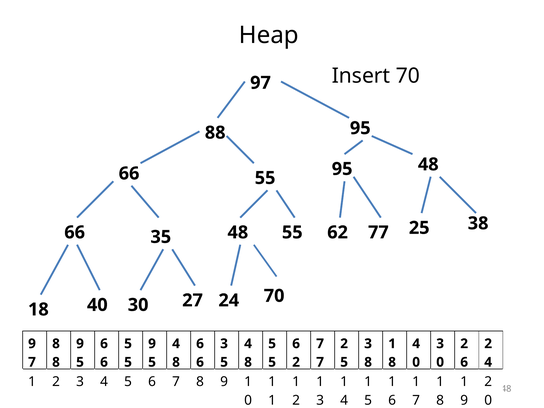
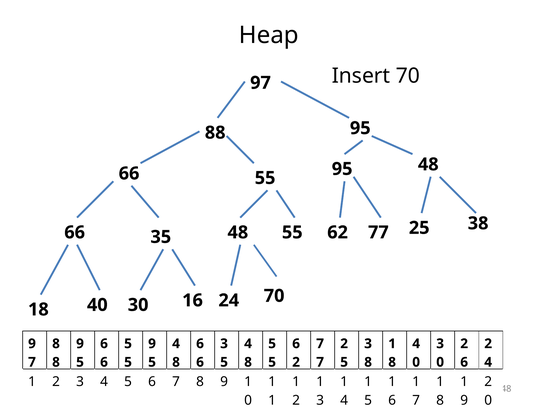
27: 27 -> 16 (193, 300)
